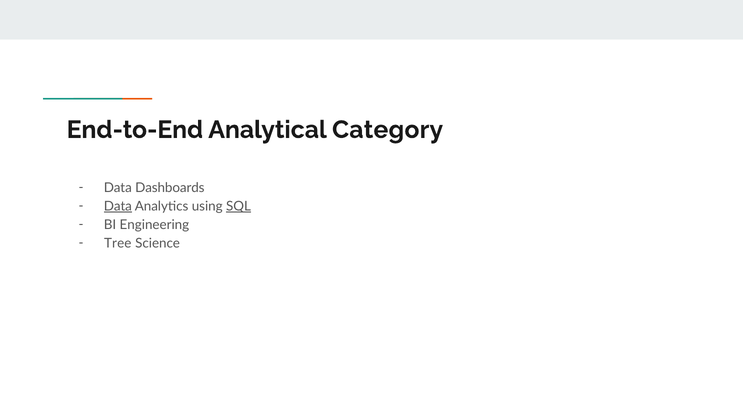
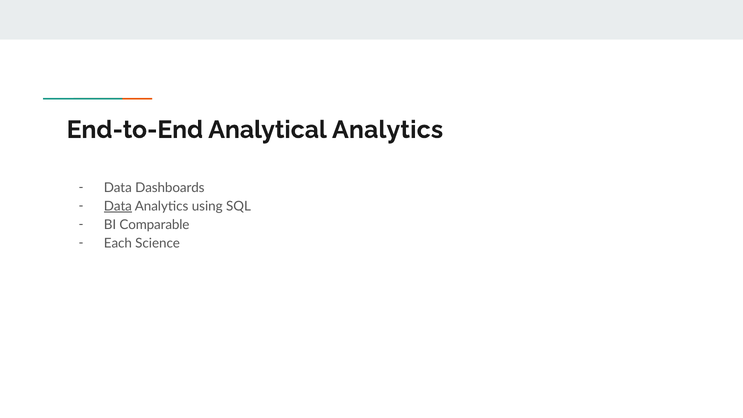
Analytical Category: Category -> Analytics (388, 130)
SQL underline: present -> none (238, 206)
Engineering: Engineering -> Comparable (154, 225)
Tree: Tree -> Each (118, 243)
